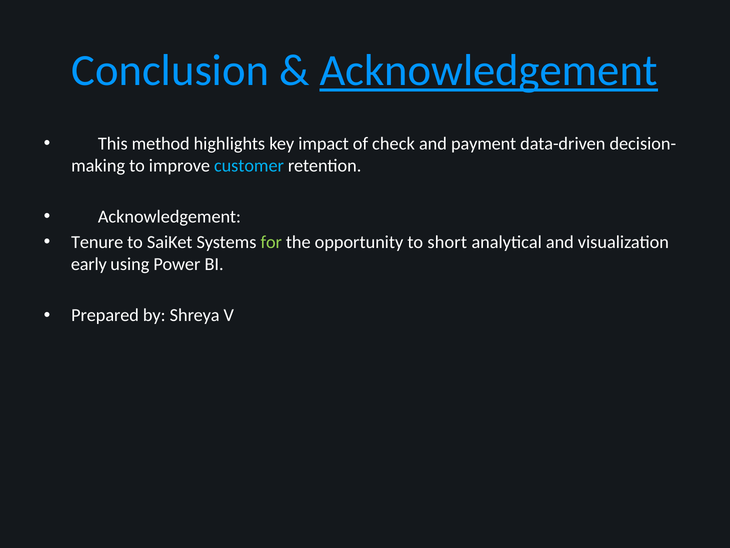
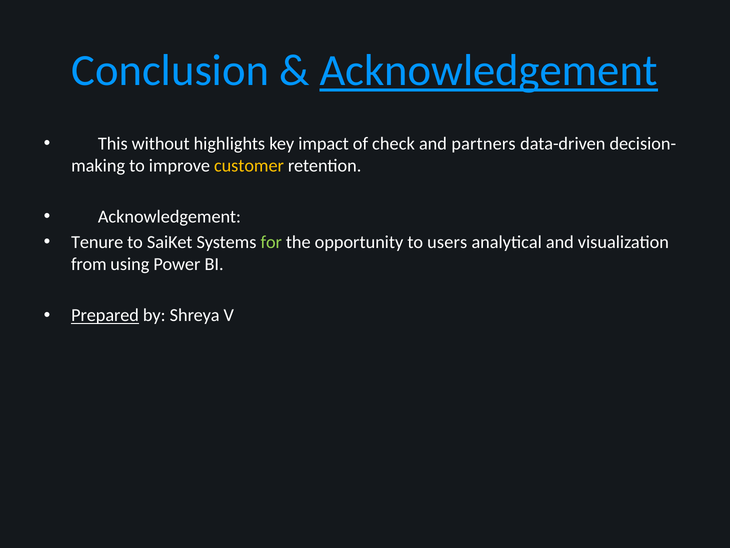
method: method -> without (161, 144)
payment: payment -> partners (483, 144)
customer colour: light blue -> yellow (249, 166)
short: short -> users (447, 242)
early: early -> from (89, 264)
Prepared underline: none -> present (105, 315)
